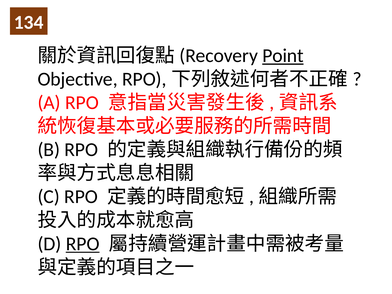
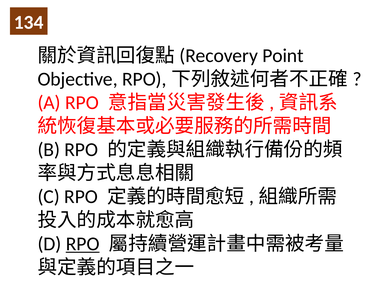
Point underline: present -> none (283, 56)
